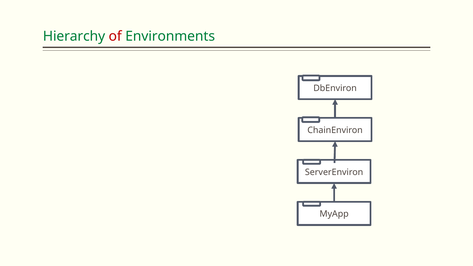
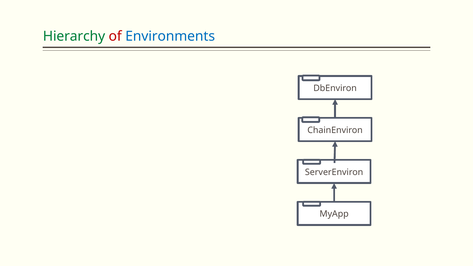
Environments colour: green -> blue (170, 36)
